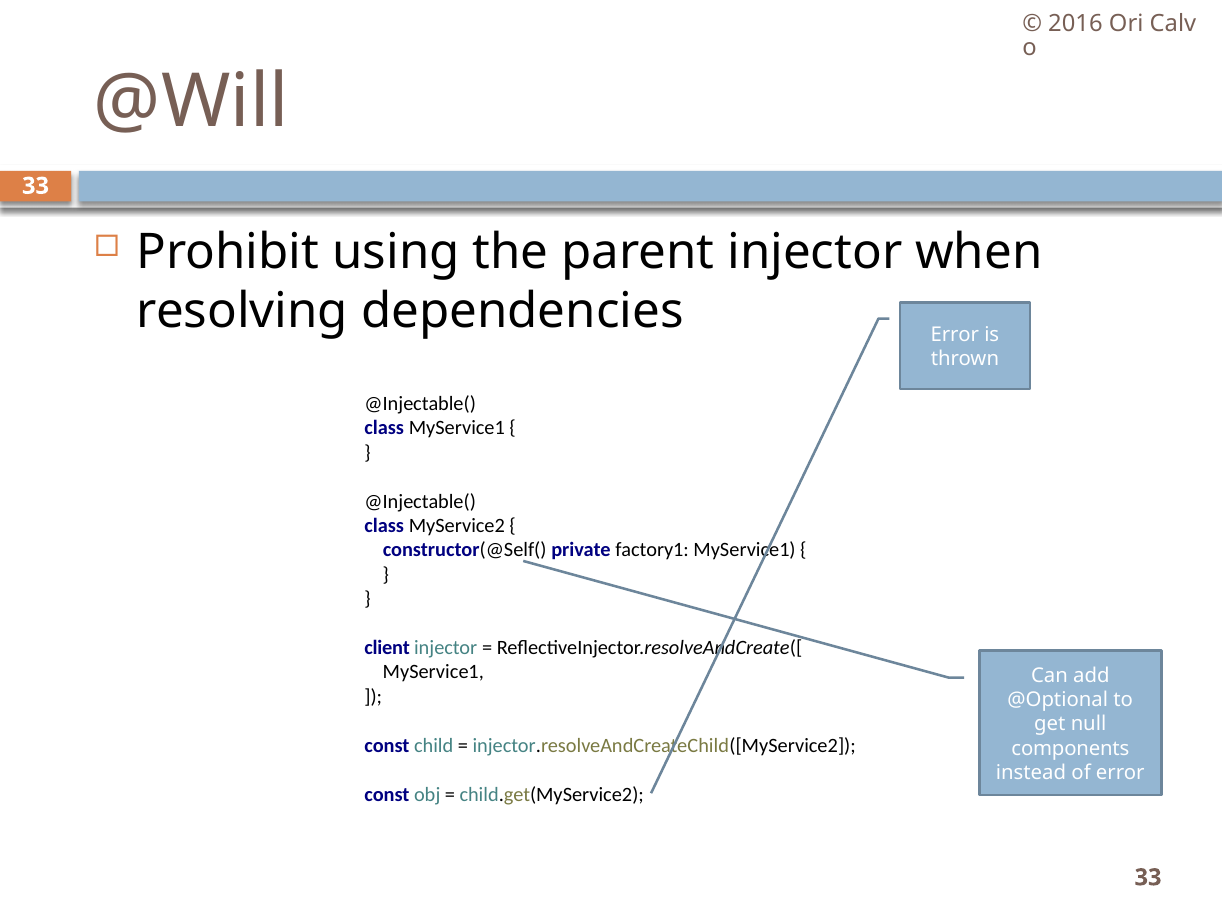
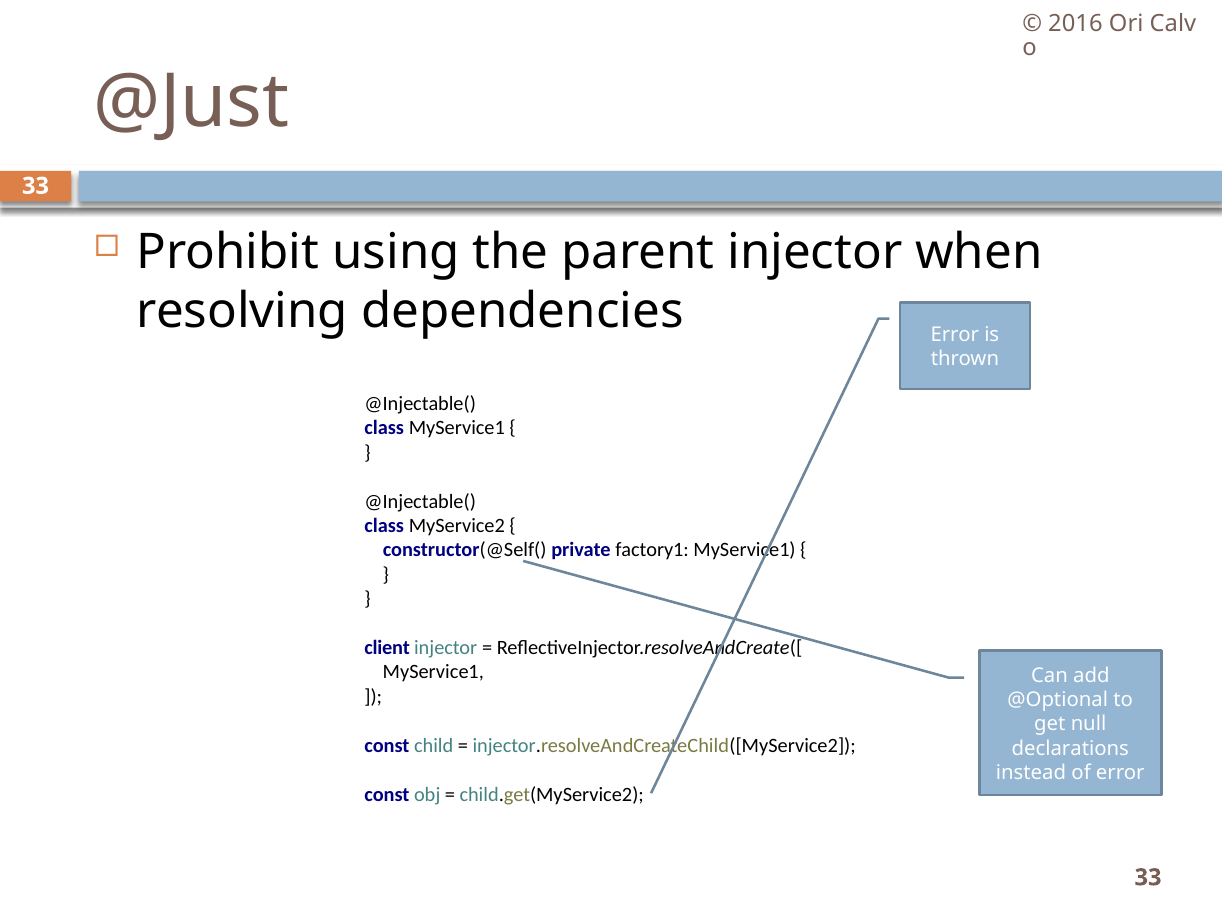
@Will: @Will -> @Just (192, 102)
components: components -> declarations (1070, 749)
